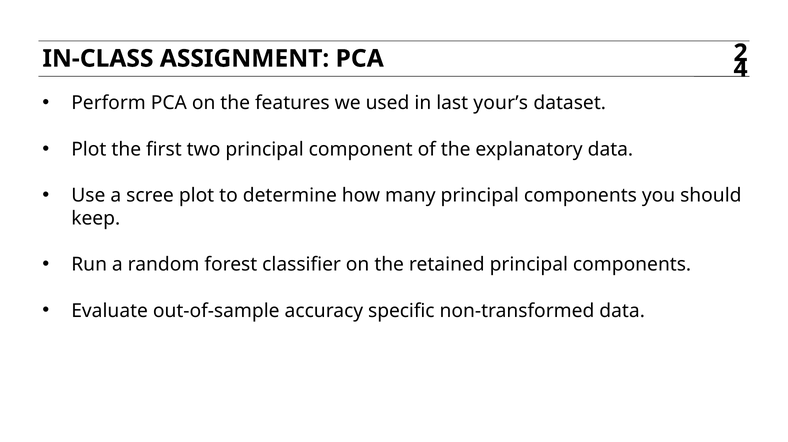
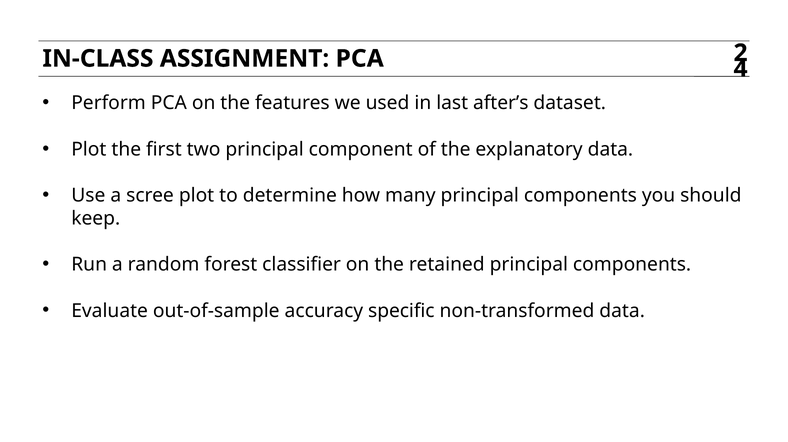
your’s: your’s -> after’s (501, 103)
